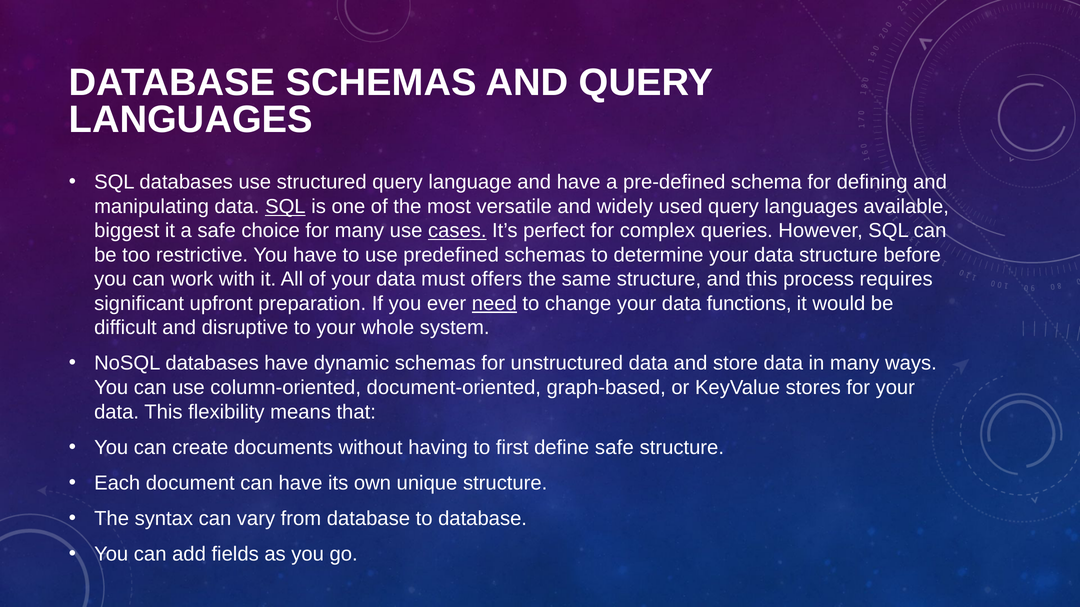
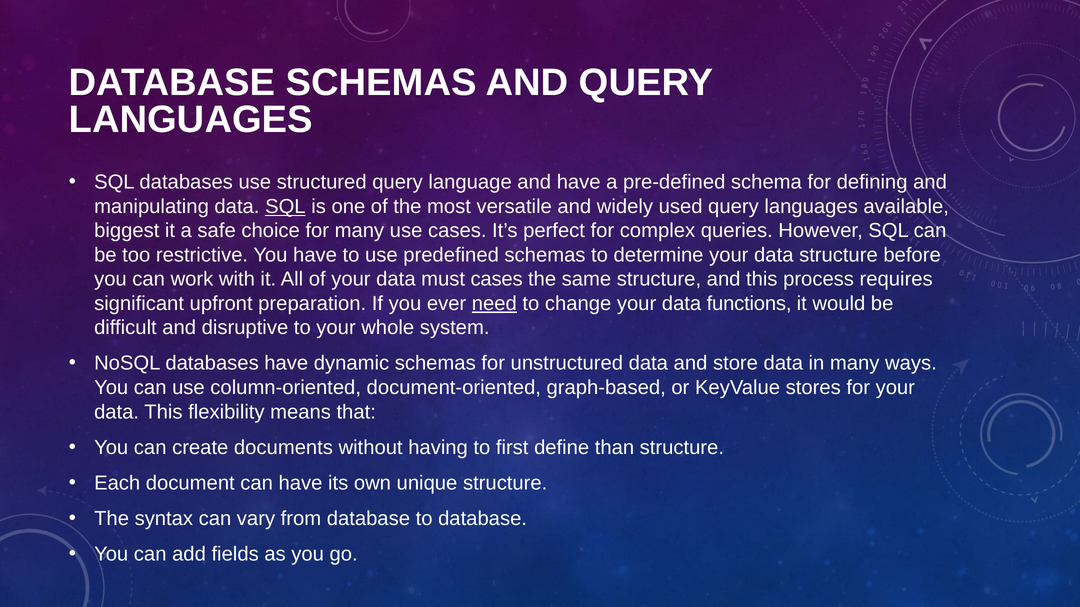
cases underline: present -> none (457, 231)
must offers: offers -> cases (497, 279)
define safe: safe -> than (614, 448)
